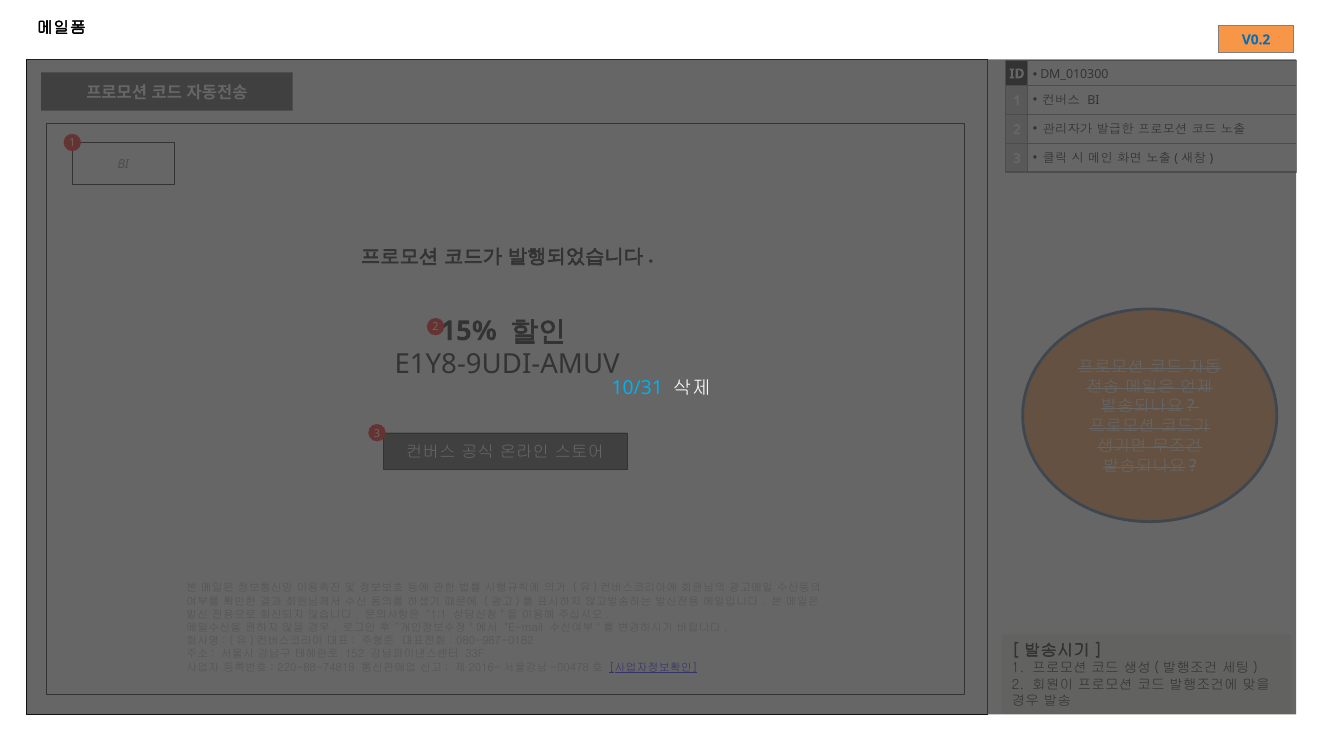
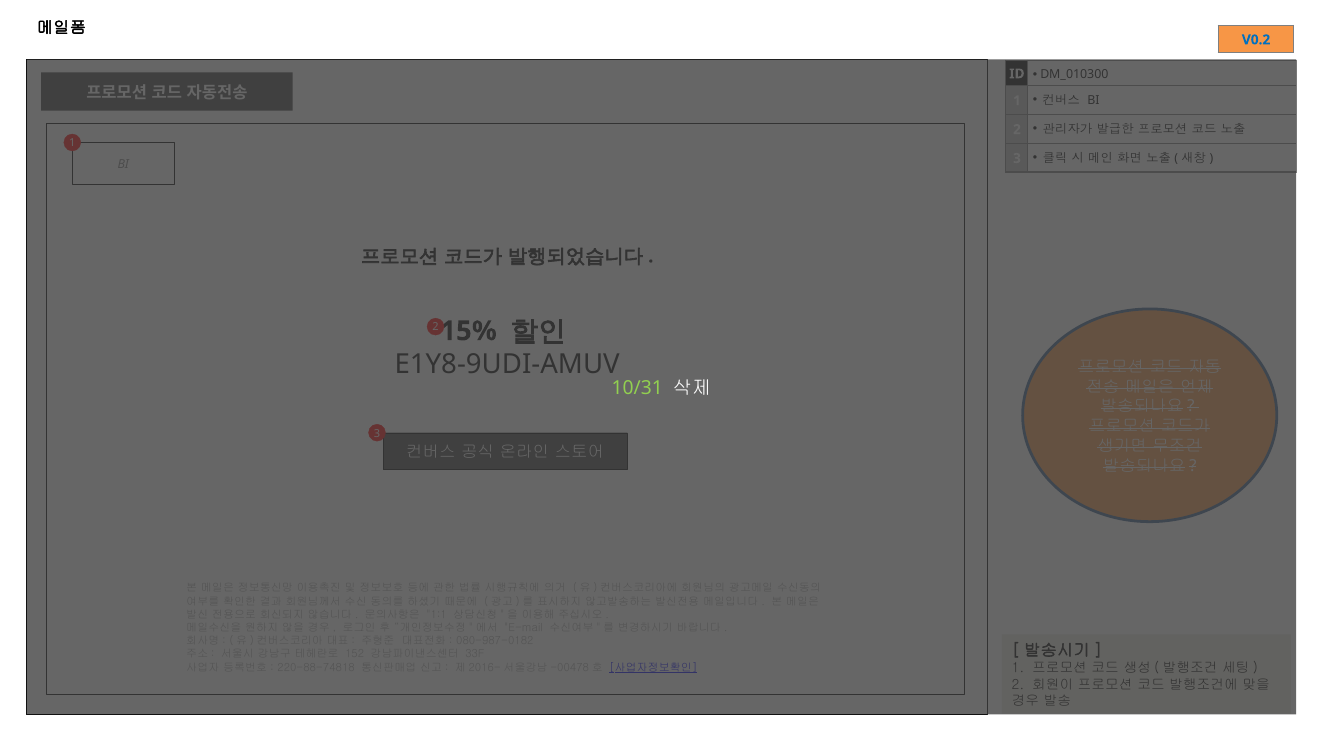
10/31 colour: light blue -> light green (637, 388)
